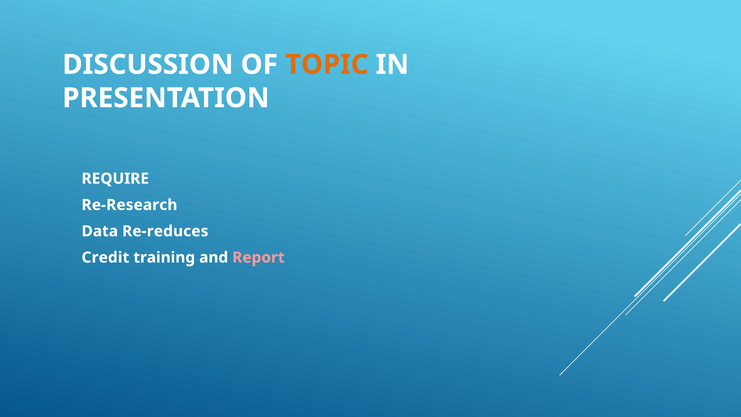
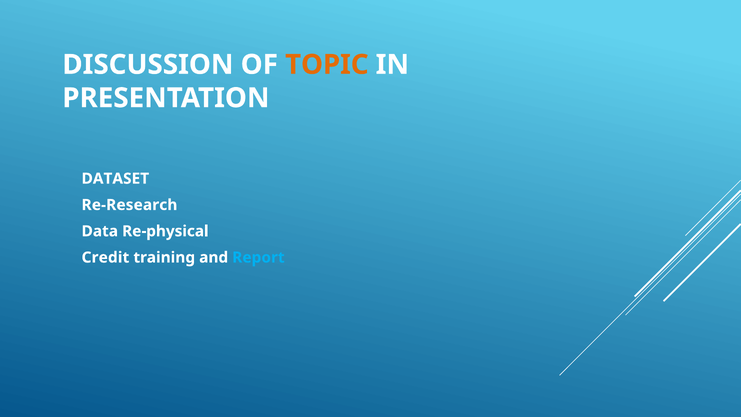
REQUIRE: REQUIRE -> DATASET (115, 179)
Re-reduces: Re-reduces -> Re-physical (165, 231)
Report colour: pink -> light blue (258, 257)
